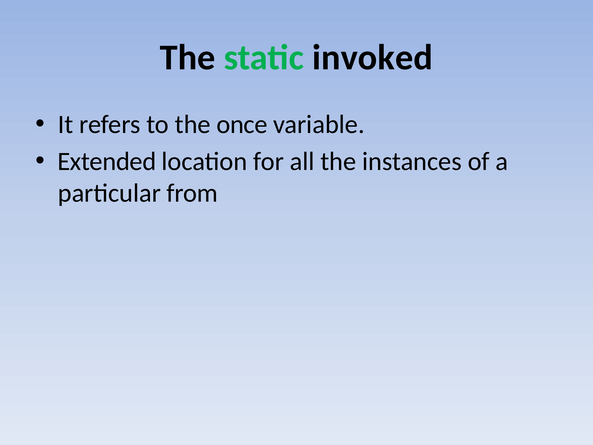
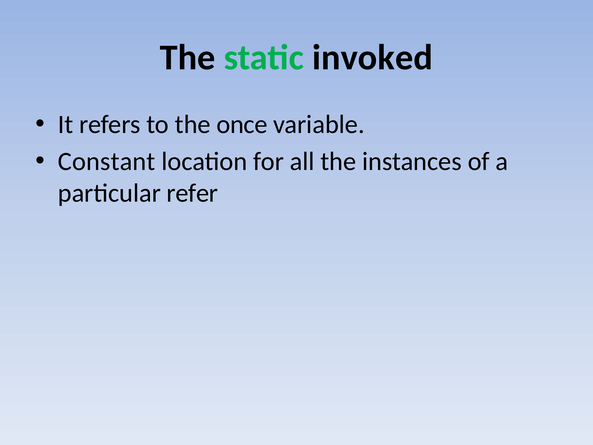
Extended: Extended -> Constant (107, 161)
from: from -> refer (192, 193)
